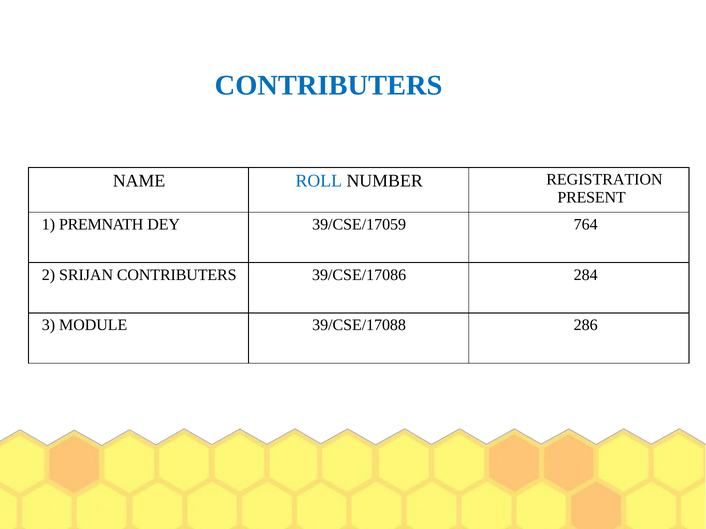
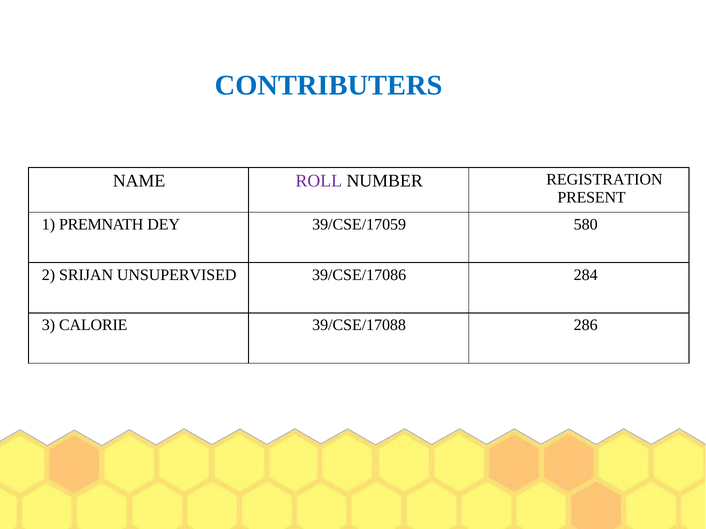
ROLL colour: blue -> purple (319, 181)
764: 764 -> 580 (586, 225)
SRIJAN CONTRIBUTERS: CONTRIBUTERS -> UNSUPERVISED (177, 275)
MODULE: MODULE -> CALORIE (93, 325)
